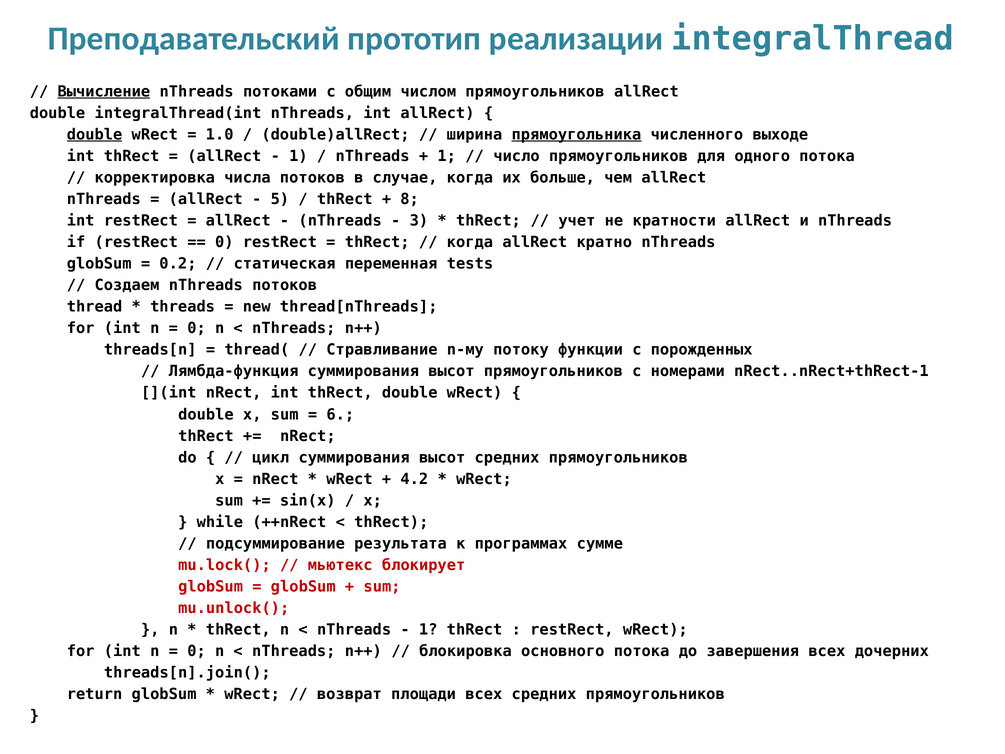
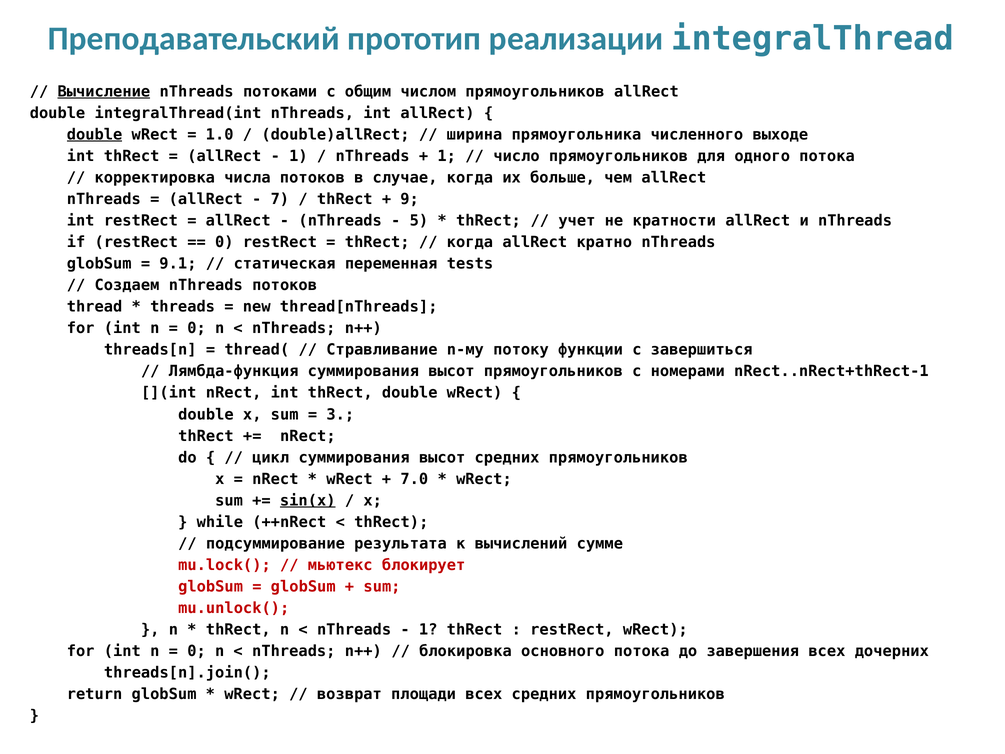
прямоугольника underline: present -> none (576, 134)
5: 5 -> 7 (280, 199)
8: 8 -> 9 (410, 199)
3: 3 -> 5 (419, 221)
0.2: 0.2 -> 9.1 (178, 264)
порожденных: порожденных -> завершиться (702, 350)
6: 6 -> 3 (340, 414)
4.2: 4.2 -> 7.0 (414, 479)
sin(x underline: none -> present (308, 500)
программах: программах -> вычислений (521, 543)
